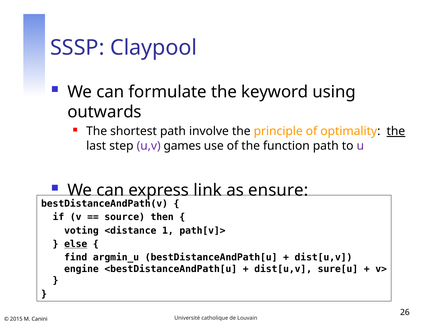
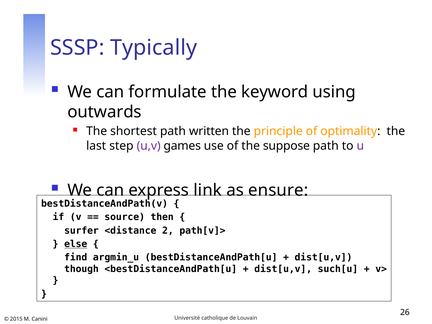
Claypool: Claypool -> Typically (154, 48)
involve: involve -> written (209, 131)
the underline: present -> none (396, 131)
function: function -> suppose (286, 146)
voting: voting -> surfer (81, 231)
1: 1 -> 2 (168, 231)
engine: engine -> though (81, 269)
sure[u: sure[u -> such[u (338, 269)
